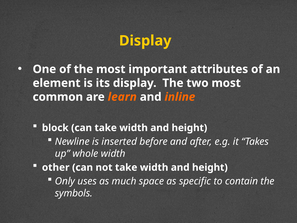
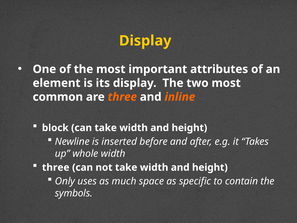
are learn: learn -> three (122, 97)
other: other -> three (56, 167)
